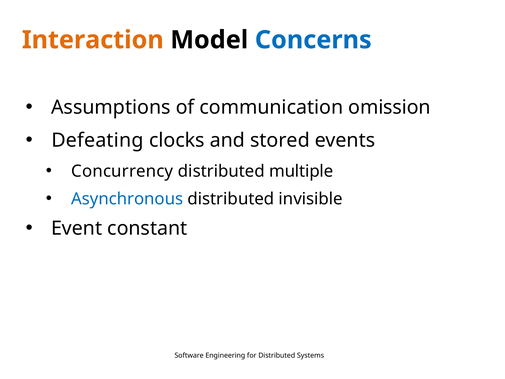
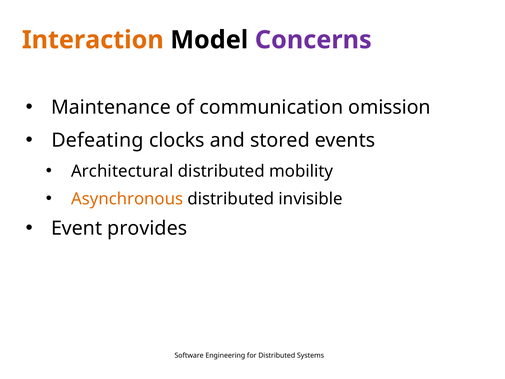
Concerns colour: blue -> purple (313, 40)
Assumptions: Assumptions -> Maintenance (111, 107)
Concurrency: Concurrency -> Architectural (122, 171)
multiple: multiple -> mobility (301, 171)
Asynchronous colour: blue -> orange (127, 199)
constant: constant -> provides (147, 228)
